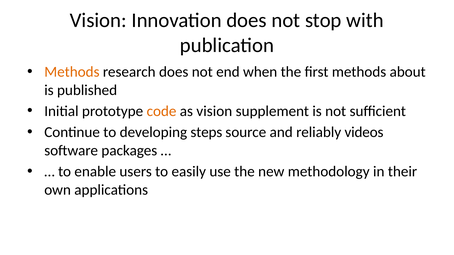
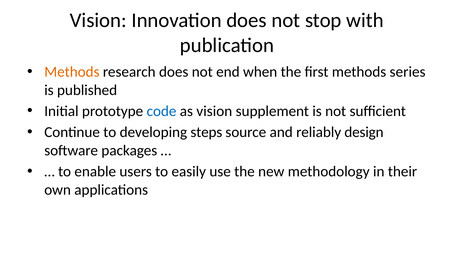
about: about -> series (408, 72)
code colour: orange -> blue (162, 111)
videos: videos -> design (364, 133)
